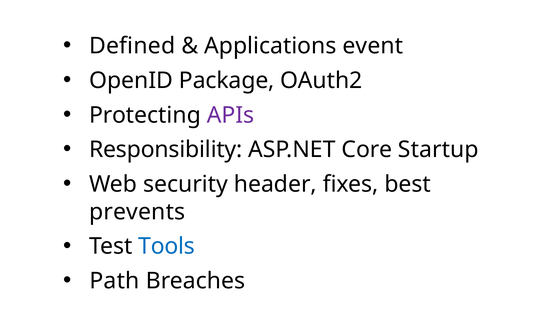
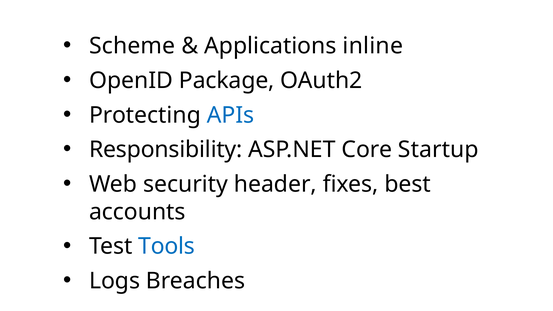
Defined: Defined -> Scheme (132, 46)
event: event -> inline (373, 46)
APIs colour: purple -> blue (231, 115)
prevents: prevents -> accounts (137, 212)
Path: Path -> Logs (115, 281)
